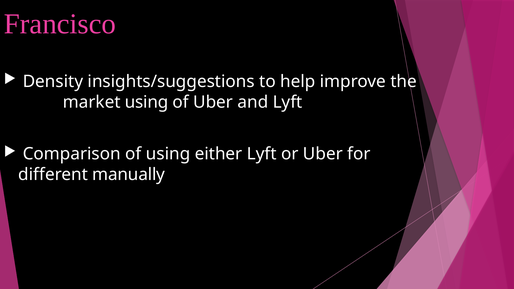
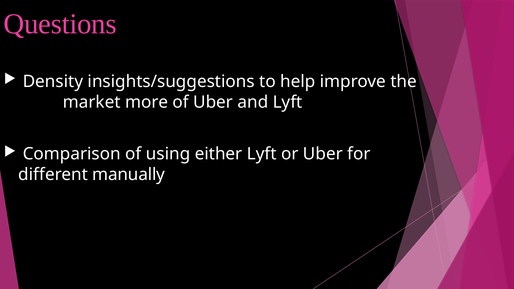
Francisco: Francisco -> Questions (60, 24)
market using: using -> more (147, 102)
